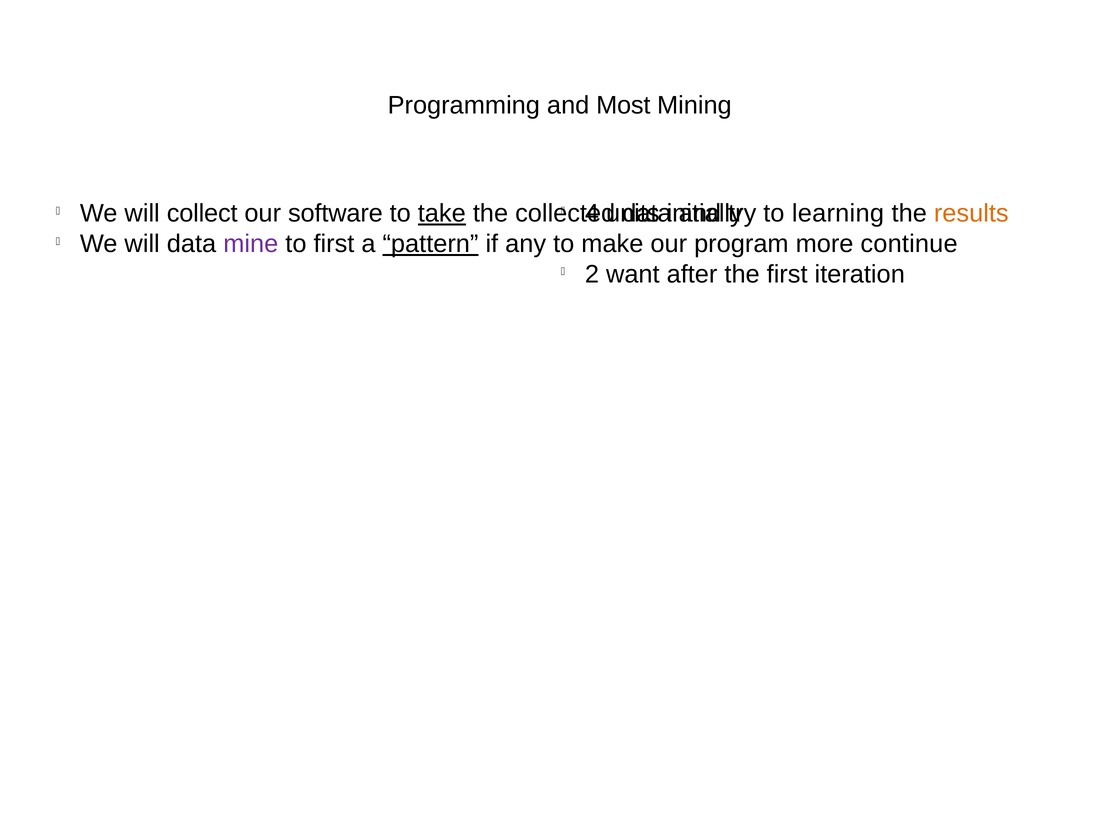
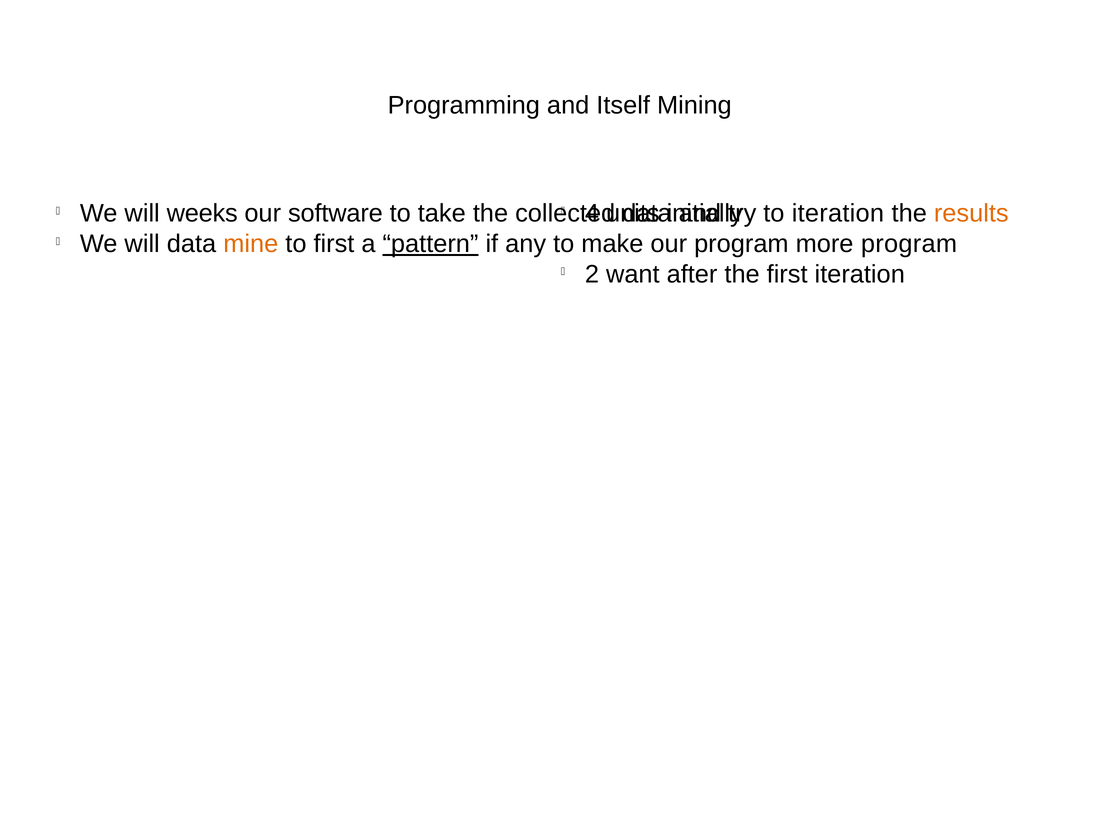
Most: Most -> Itself (623, 105)
collect: collect -> weeks (202, 214)
take underline: present -> none (442, 214)
to learning: learning -> iteration (838, 214)
mine colour: purple -> orange (251, 244)
more continue: continue -> program (909, 244)
